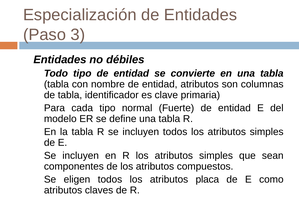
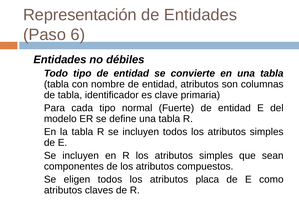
Especialización: Especialización -> Representación (80, 15)
3: 3 -> 6 (78, 35)
